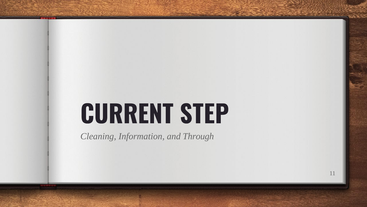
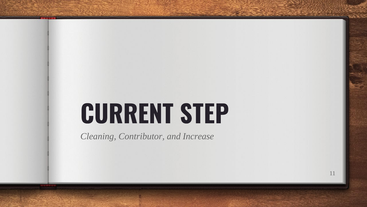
Information: Information -> Contributor (142, 136)
Through: Through -> Increase (198, 136)
